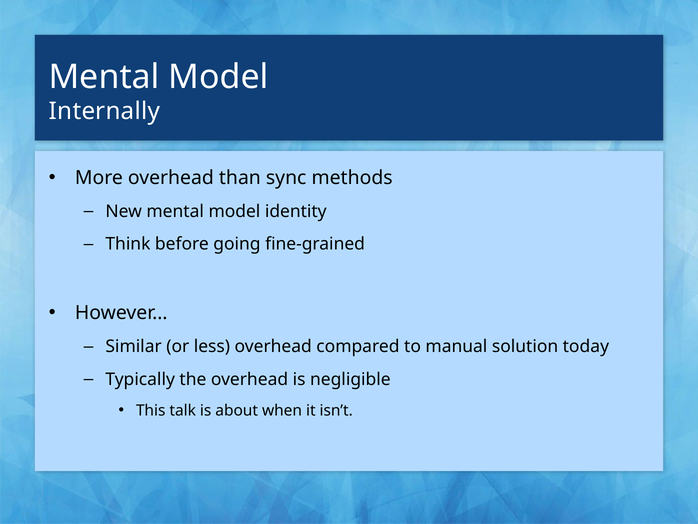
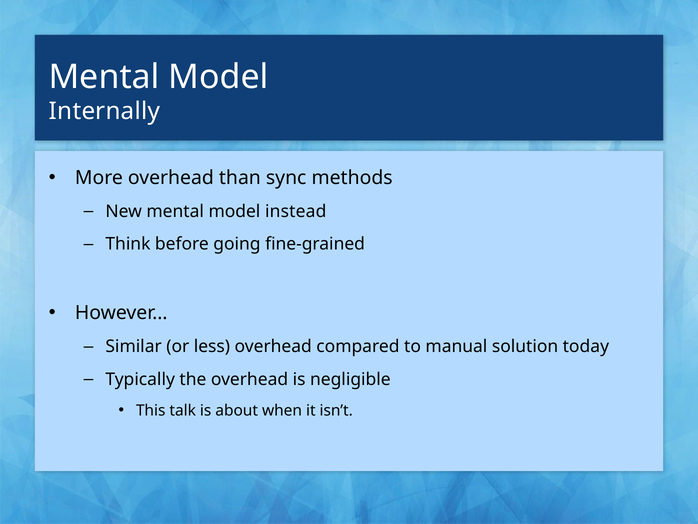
identity: identity -> instead (296, 211)
